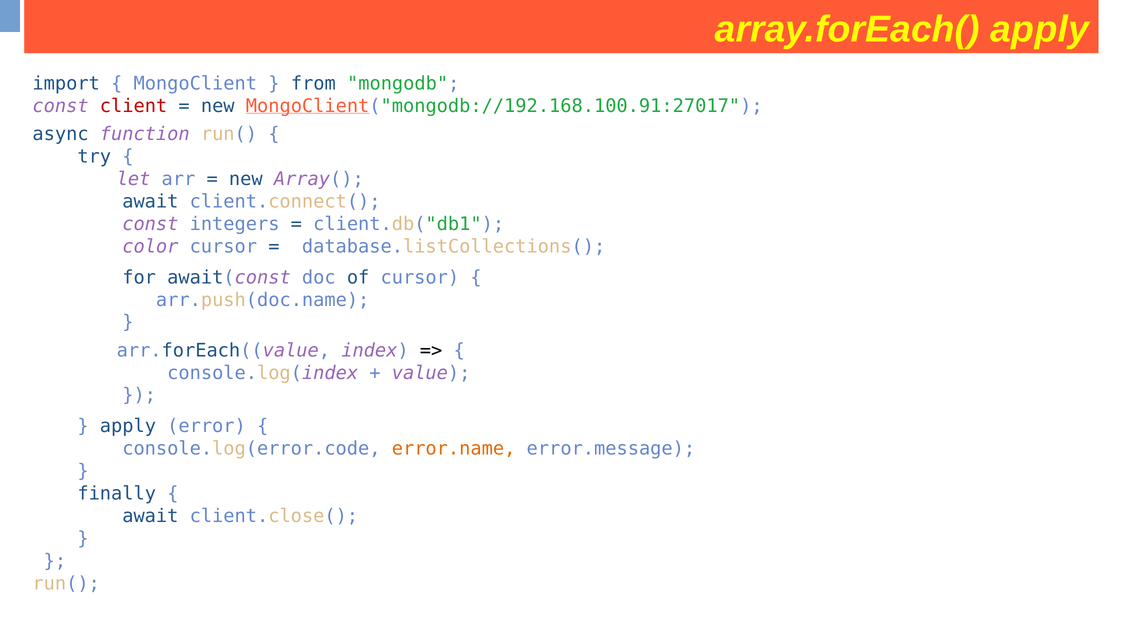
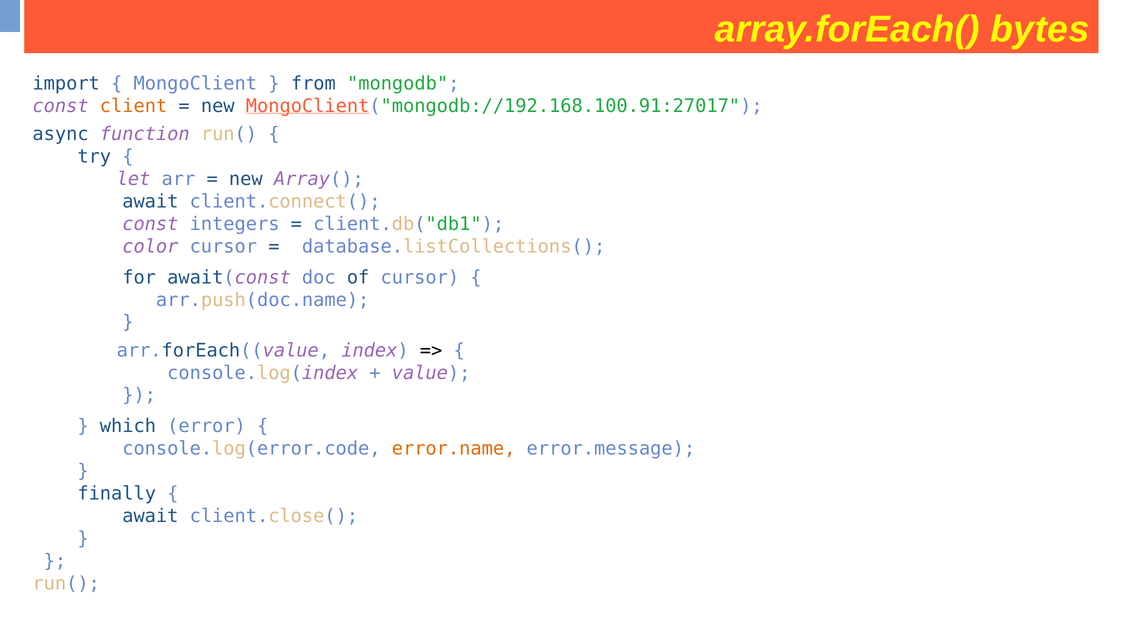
array.forEach( apply: apply -> bytes (1040, 29)
client colour: red -> orange (134, 106)
apply: apply -> which (128, 426)
